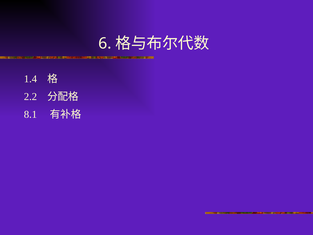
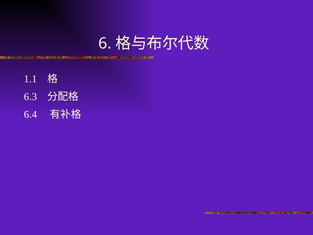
1.4: 1.4 -> 1.1 (30, 79)
2.2: 2.2 -> 6.3 (30, 97)
8.1: 8.1 -> 6.4 (30, 114)
